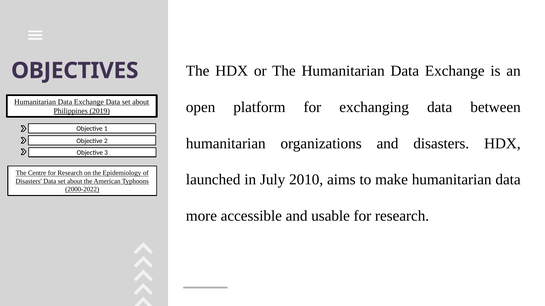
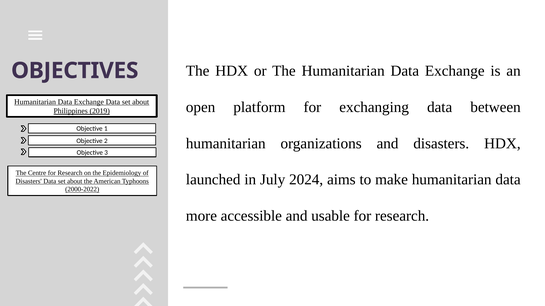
2010: 2010 -> 2024 (306, 180)
